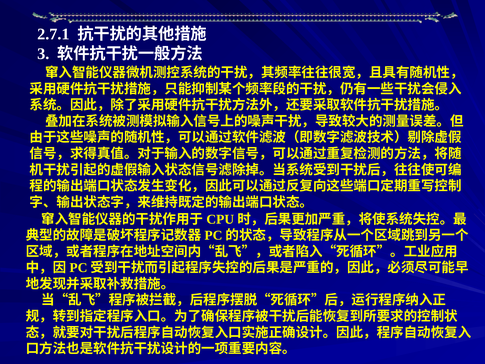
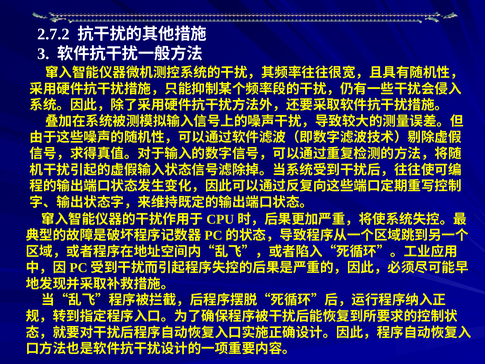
2.7.1: 2.7.1 -> 2.7.2 (53, 34)
